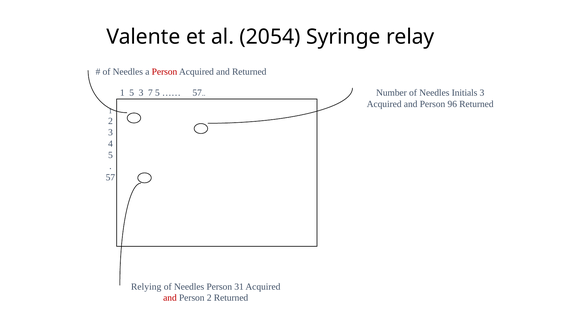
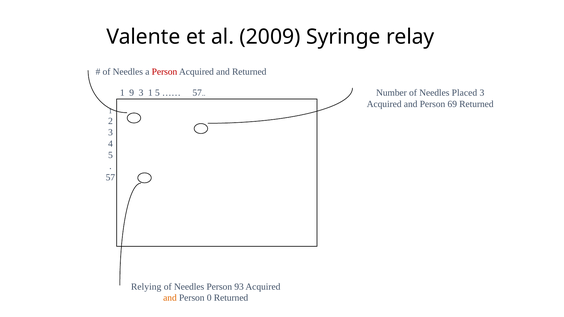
2054: 2054 -> 2009 (270, 37)
Initials: Initials -> Placed (464, 93)
1 5: 5 -> 9 (132, 93)
3 7: 7 -> 1 (150, 93)
96: 96 -> 69 (452, 104)
31: 31 -> 93 (239, 287)
and colour: red -> orange (170, 298)
Person 2: 2 -> 0 (209, 298)
